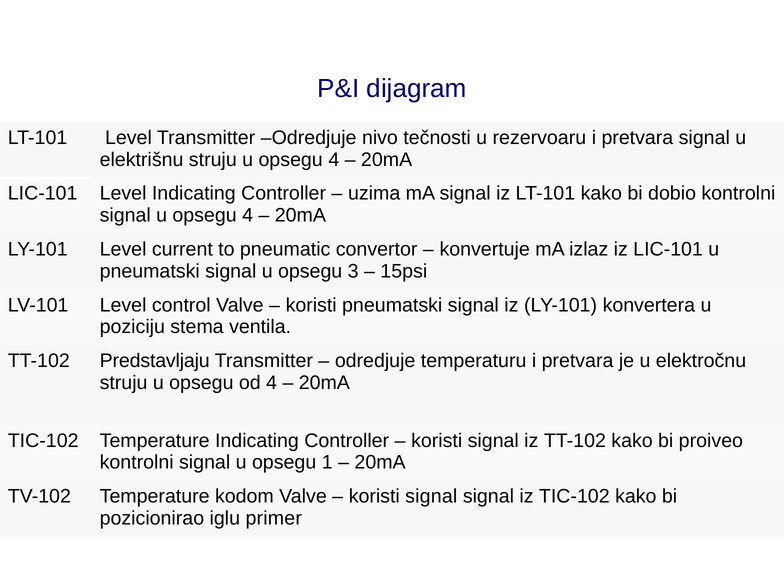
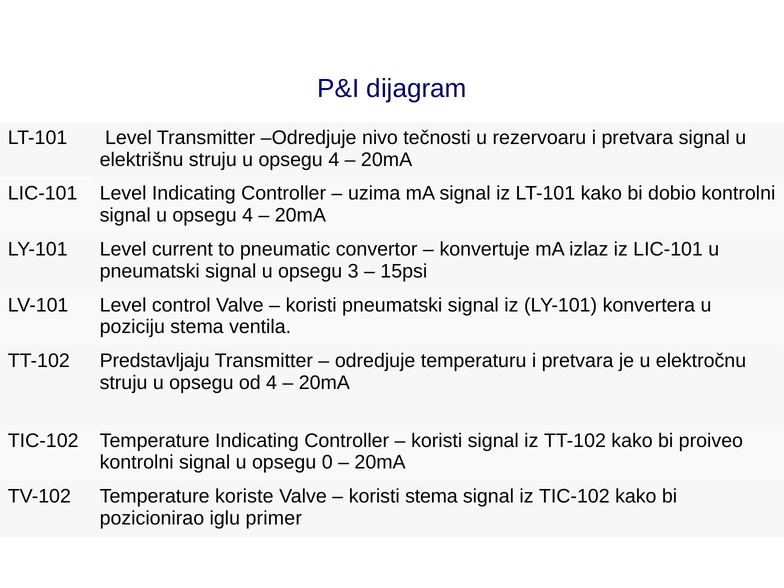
1: 1 -> 0 (327, 462)
kodom: kodom -> koriste (244, 496)
signal: signal -> stema (431, 496)
